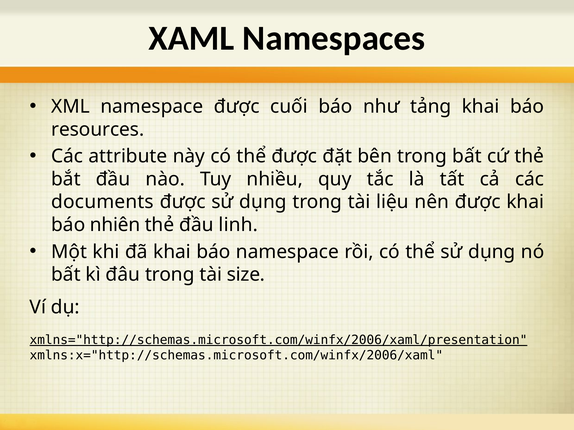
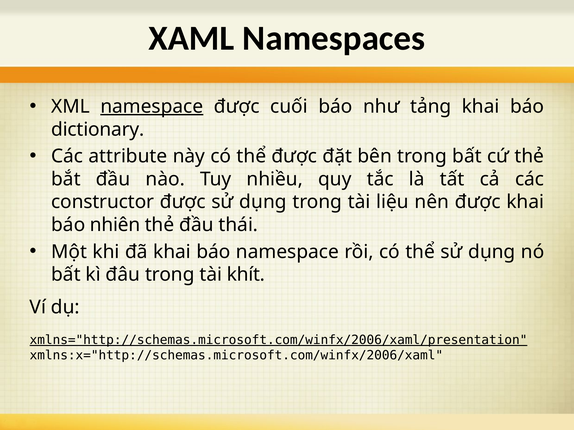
namespace underline: none -> present (152, 107)
resources: resources -> dictionary (98, 130)
documents: documents -> constructor (103, 202)
linh: linh -> thái (238, 225)
size: size -> khít (246, 275)
